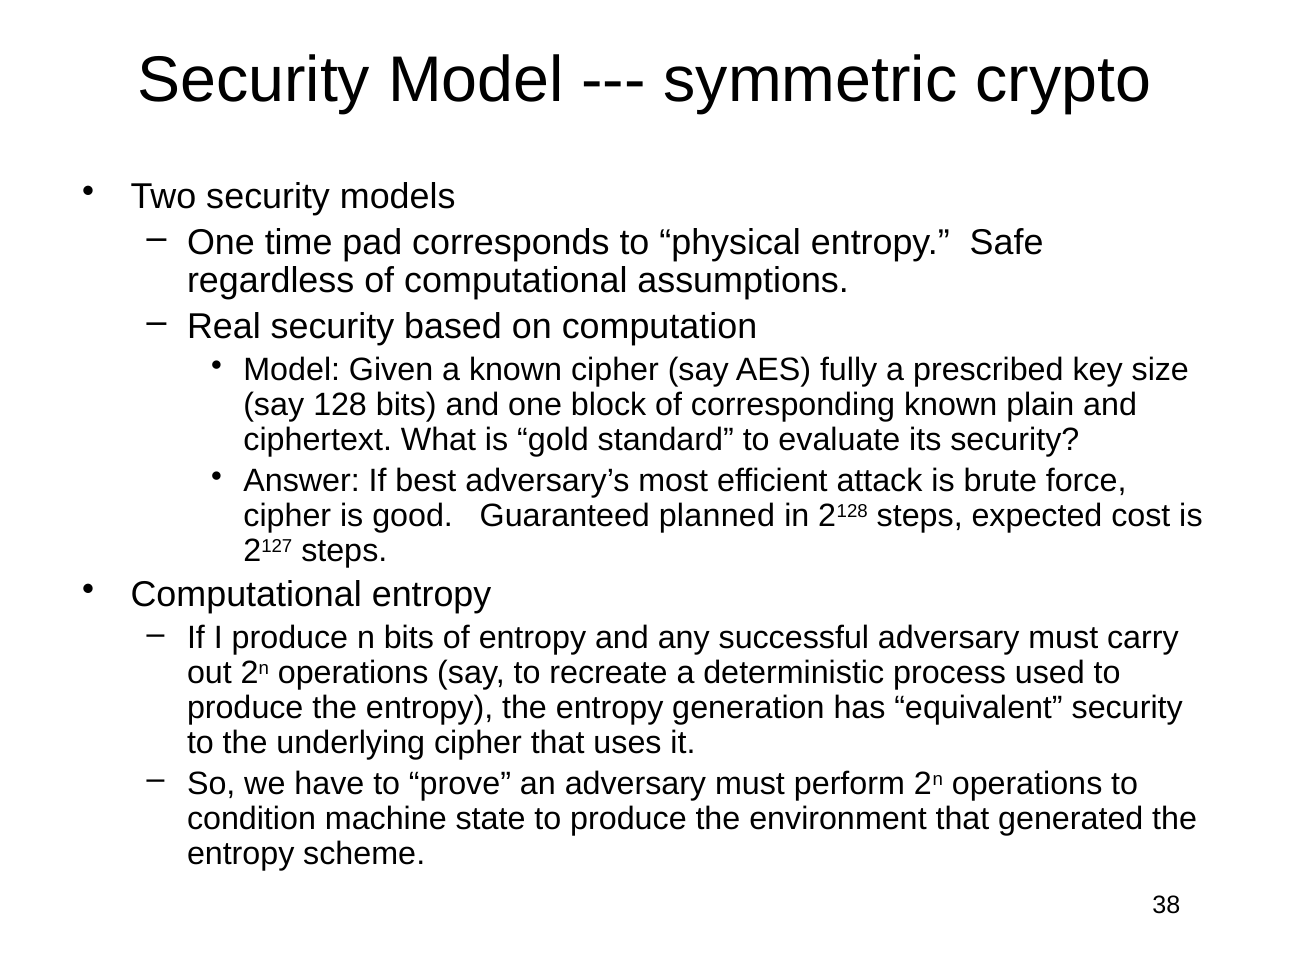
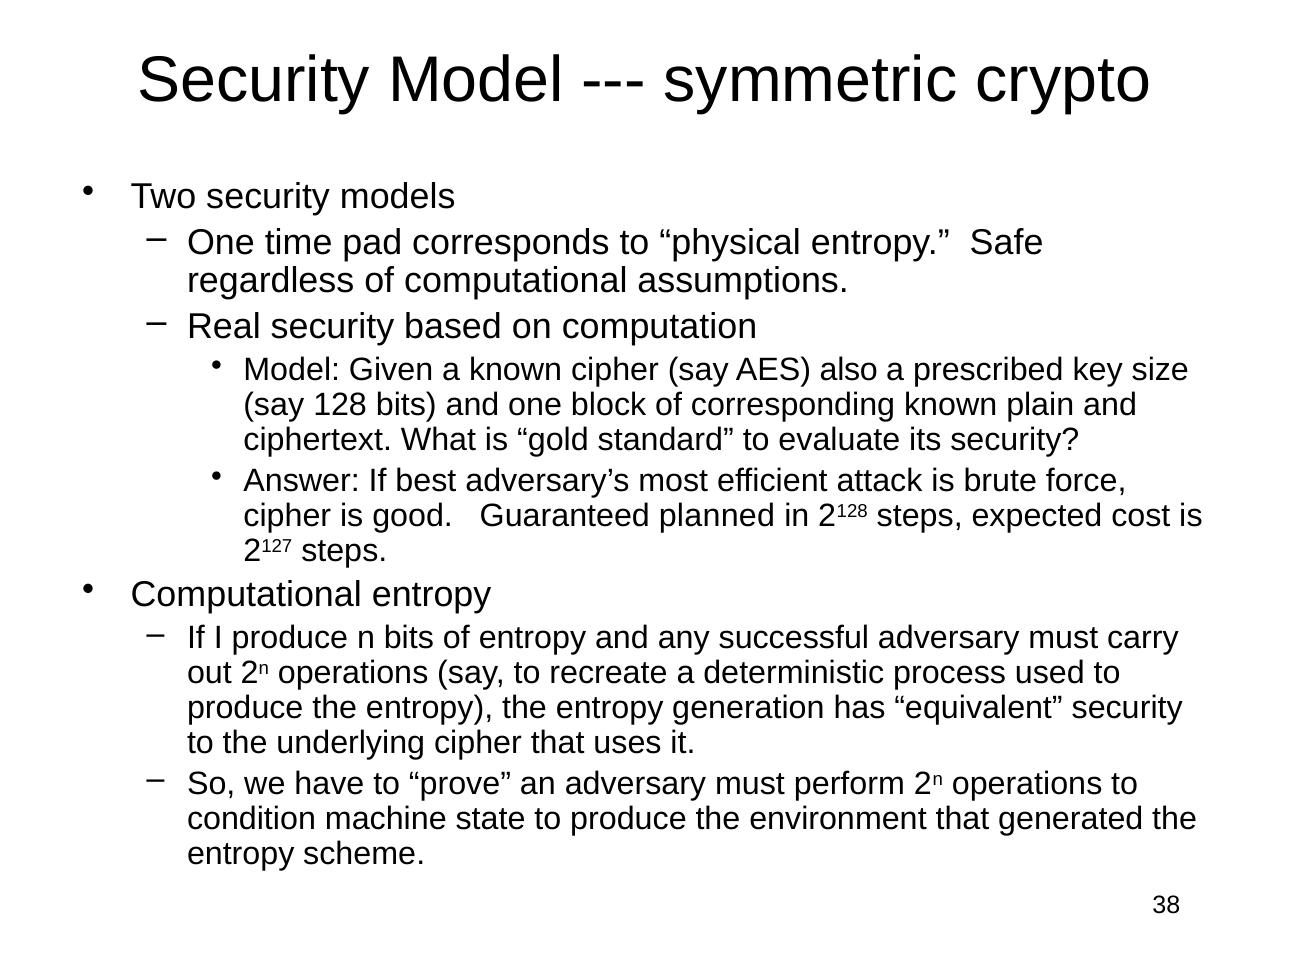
fully: fully -> also (849, 370)
